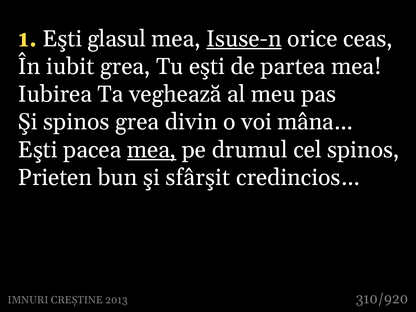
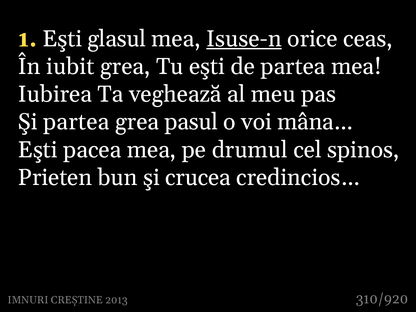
Şi spinos: spinos -> partea (76, 122)
divin: divin -> pasul (191, 122)
mea underline: present -> none (152, 150)
sfârşit: sfârşit -> crucea (198, 177)
